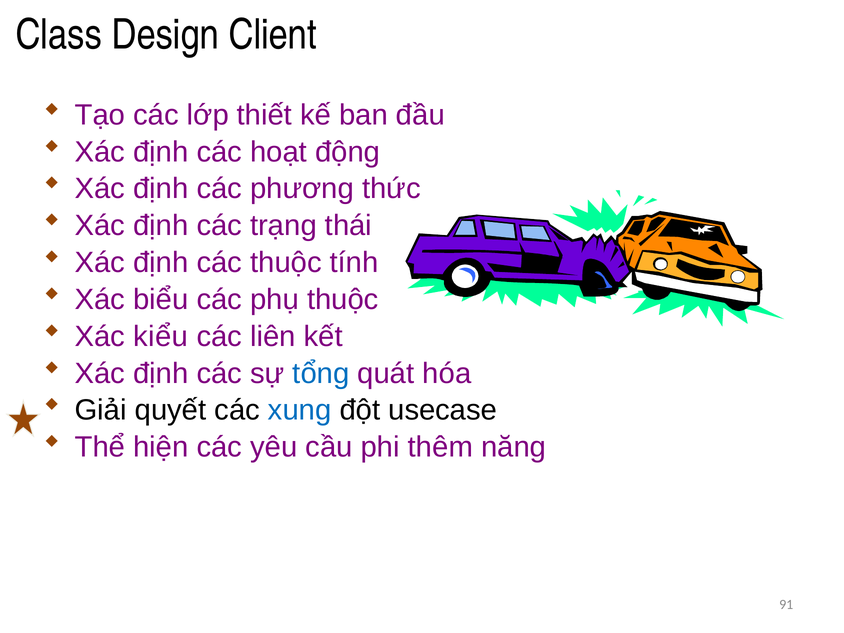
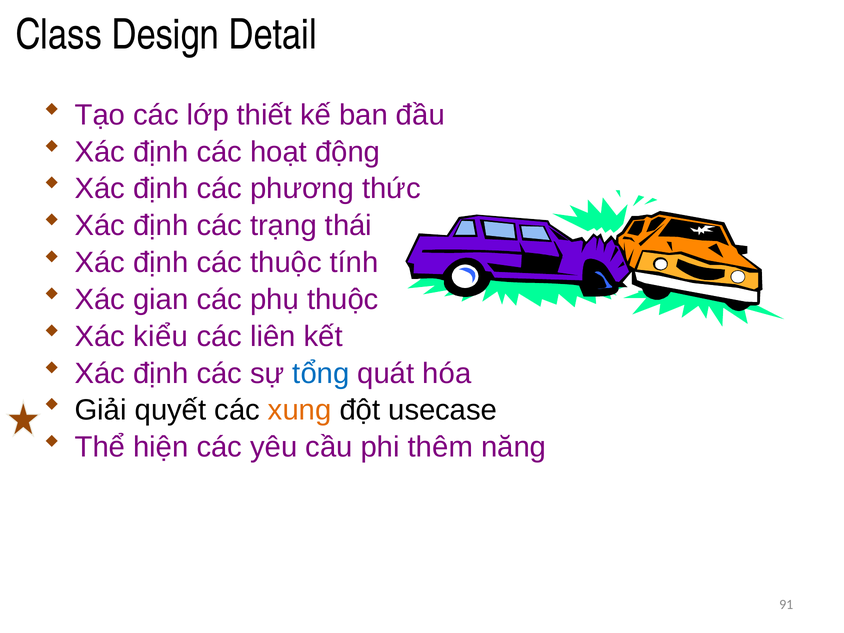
Client: Client -> Detail (273, 35)
biểu: biểu -> gian (161, 300)
xung colour: blue -> orange (300, 410)
